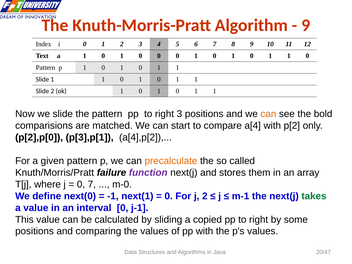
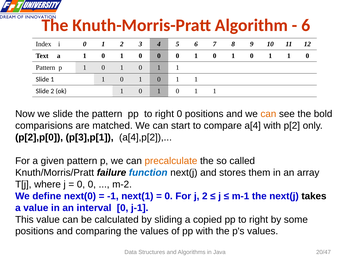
9: 9 -> 6 (306, 25)
right 3: 3 -> 0 (179, 114)
function colour: purple -> blue (148, 173)
7: 7 -> 0 (92, 184)
m-0: m-0 -> m-2 (122, 184)
takes colour: green -> black (314, 196)
